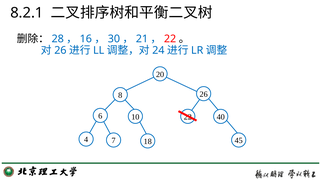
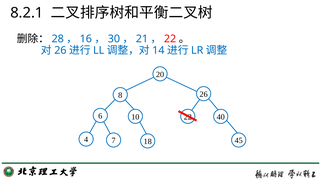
24: 24 -> 14 (158, 50)
